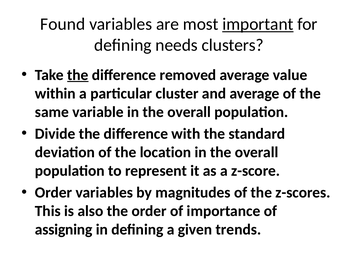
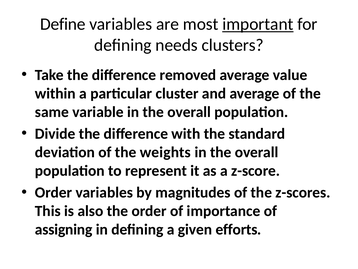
Found: Found -> Define (63, 24)
the underline: present -> none (78, 75)
location: location -> weights (165, 152)
trends: trends -> efforts (238, 229)
